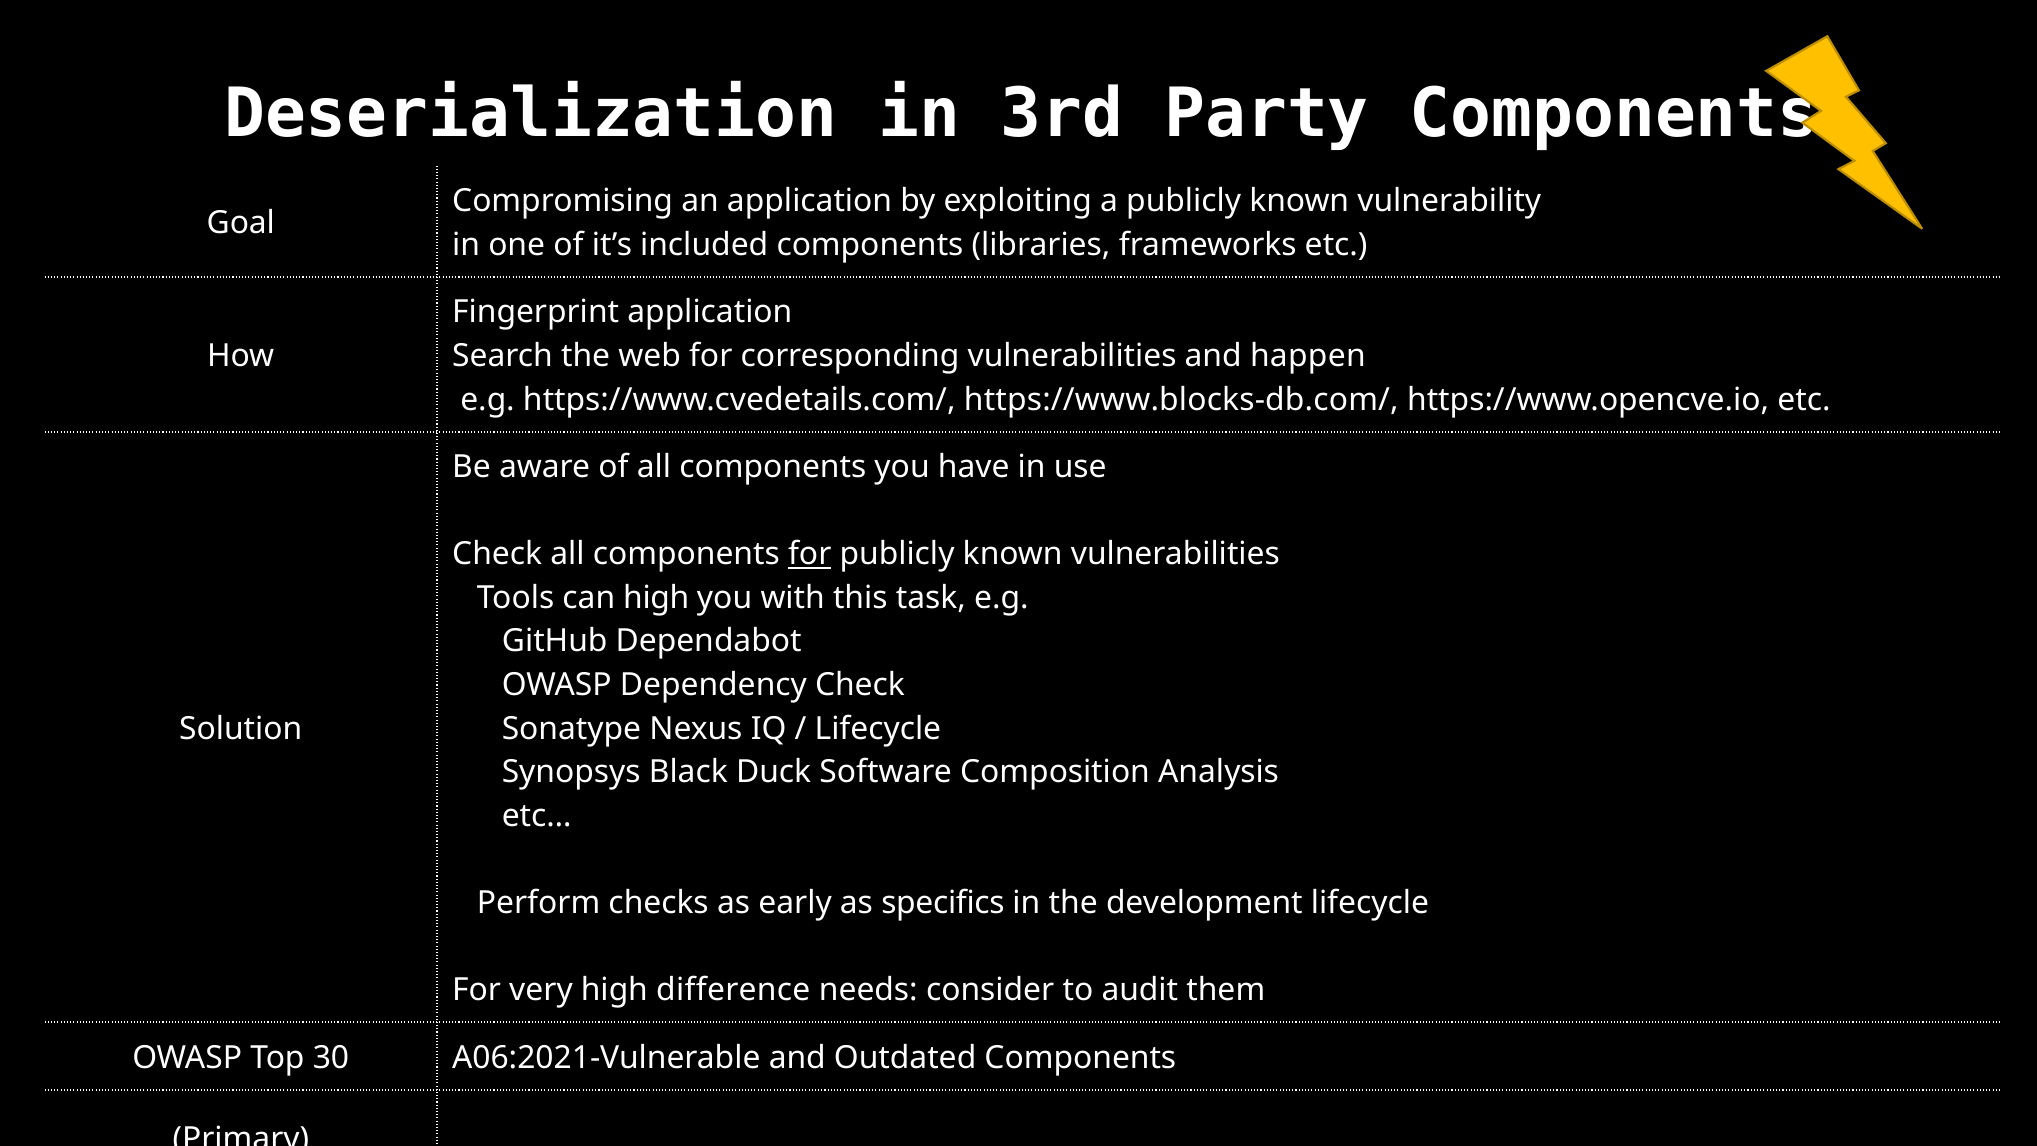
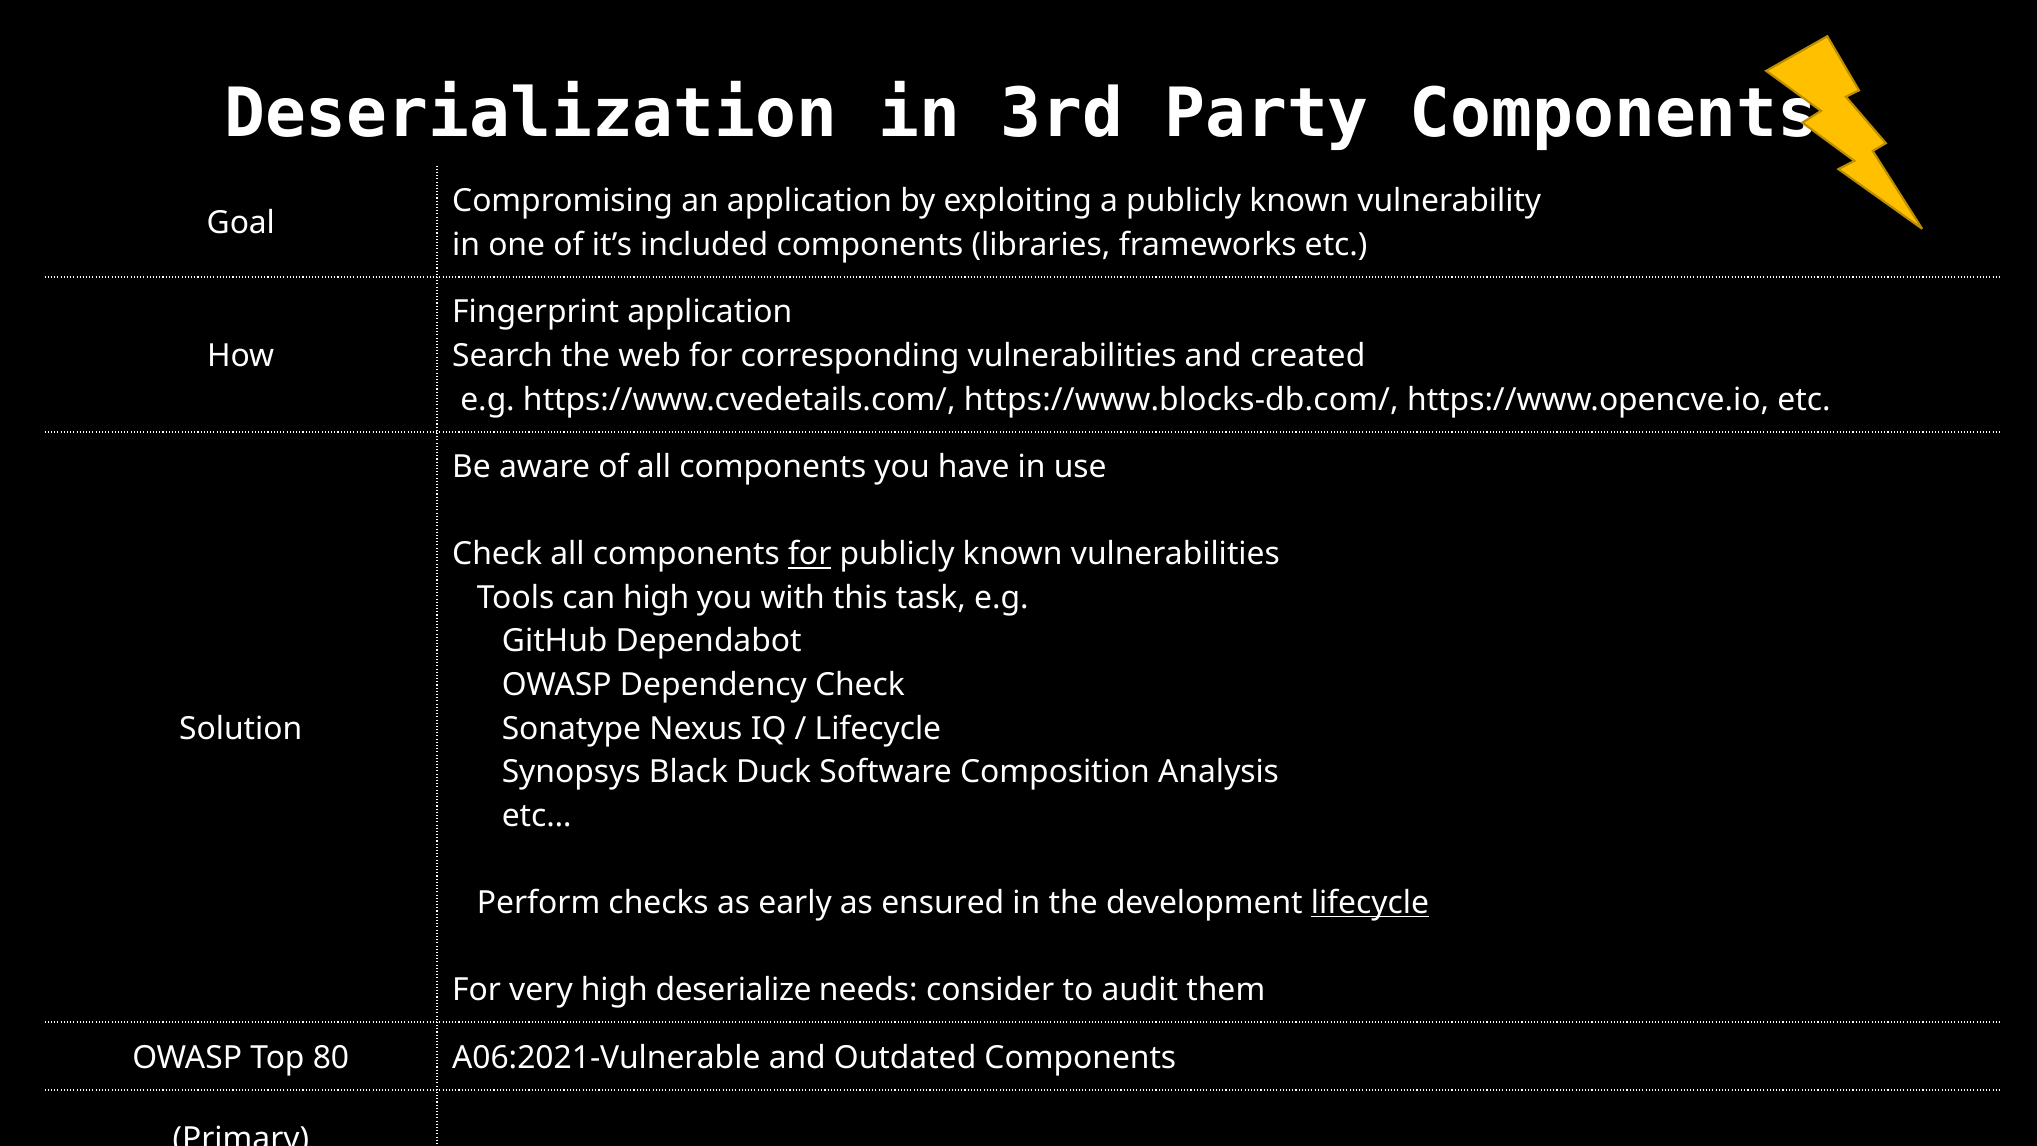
happen: happen -> created (1308, 356)
specifics: specifics -> ensured (943, 903)
lifecycle underline: none -> present (1370, 903)
difference: difference -> deserialize (734, 990)
30: 30 -> 80 (331, 1057)
